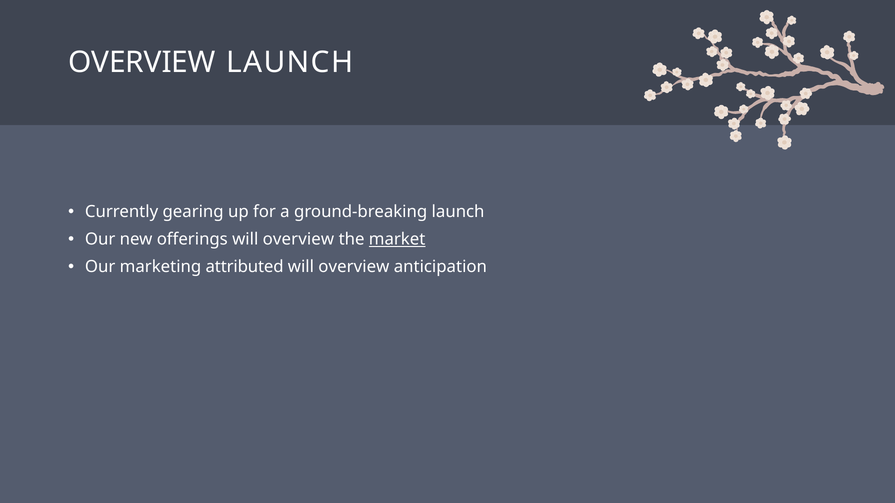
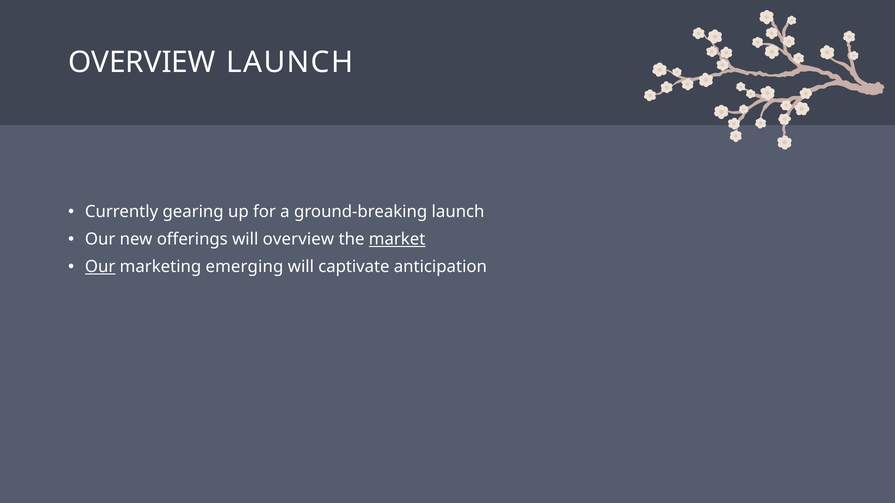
Our underline: none -> present (100, 267)
attributed: attributed -> emerging (244, 267)
overview: overview -> captivate (354, 267)
